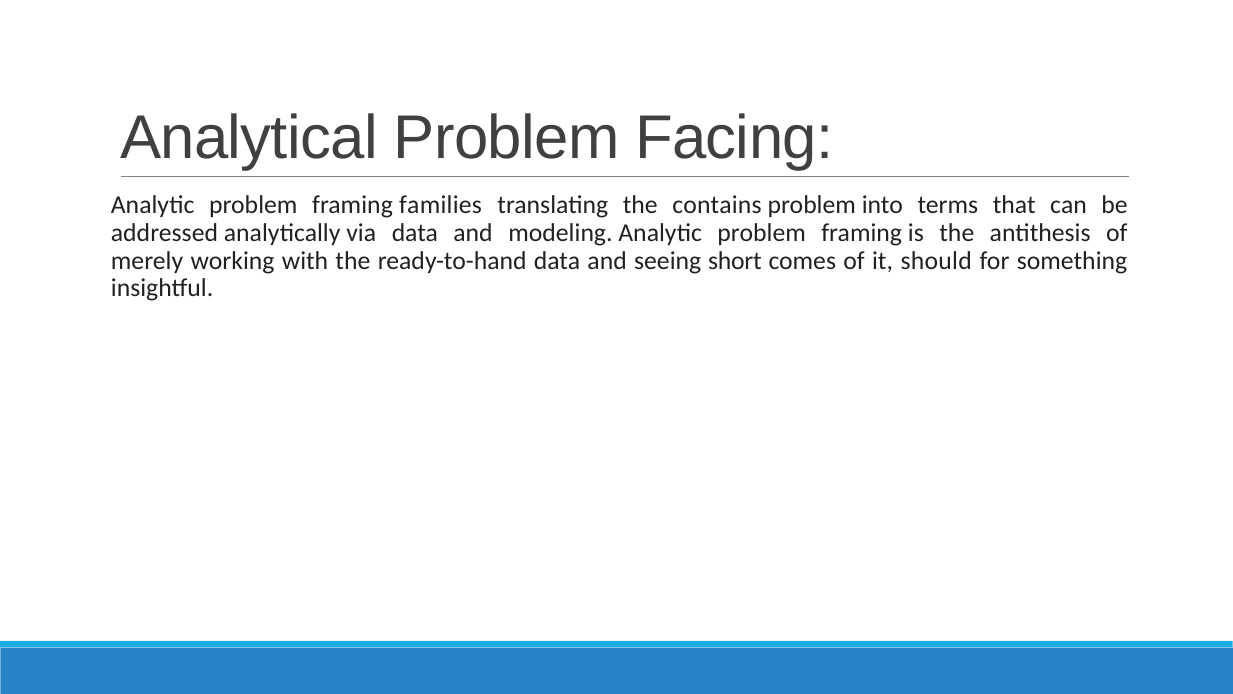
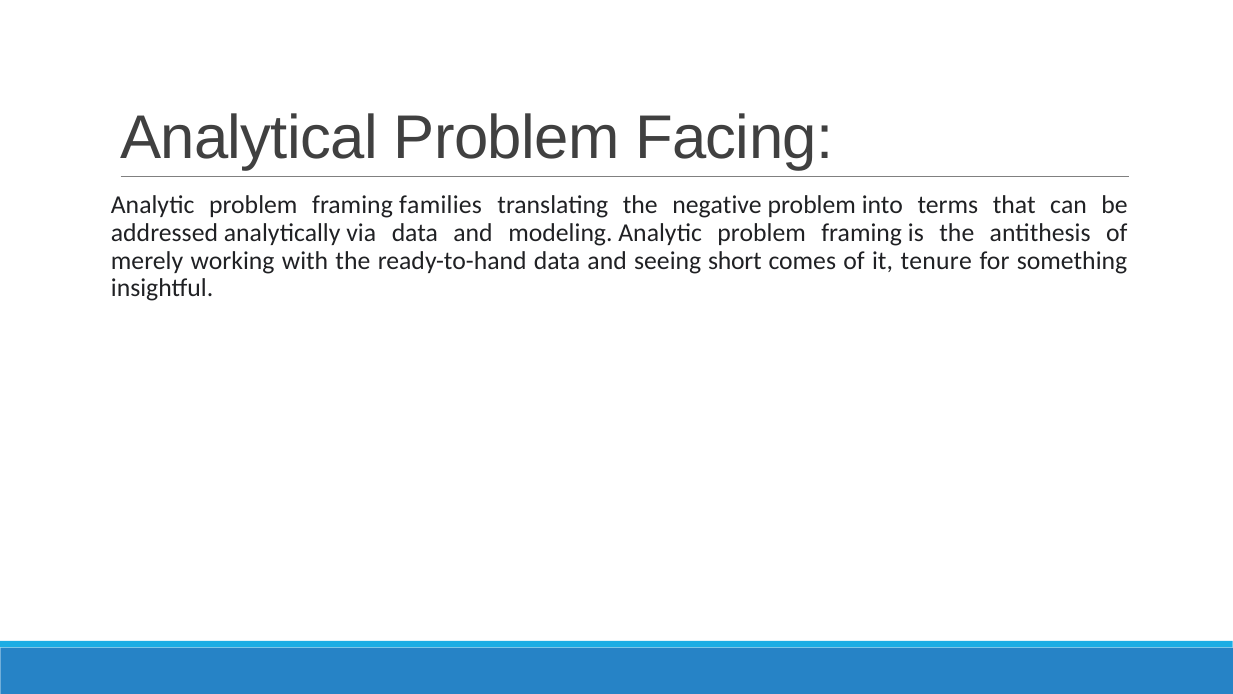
contains: contains -> negative (717, 205)
should: should -> tenure (936, 260)
